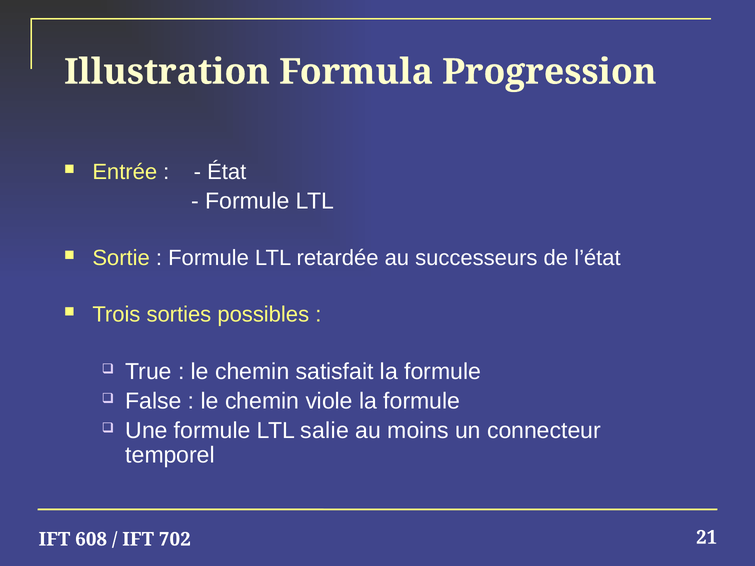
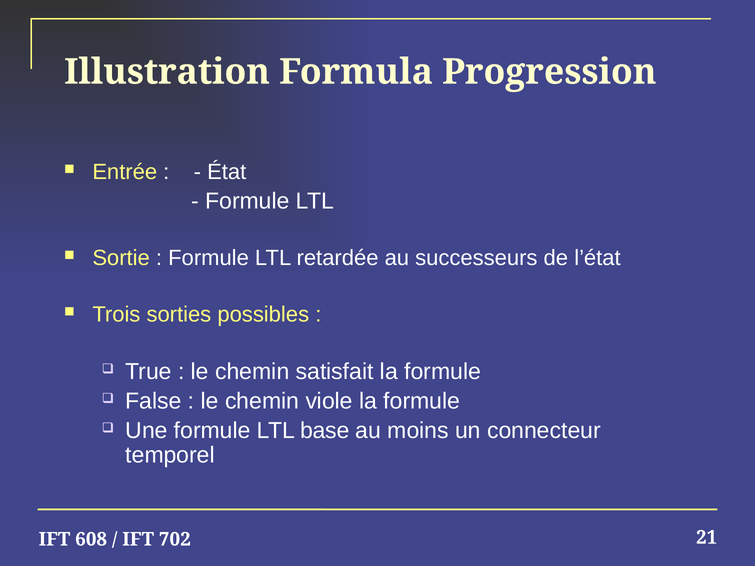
salie: salie -> base (325, 431)
